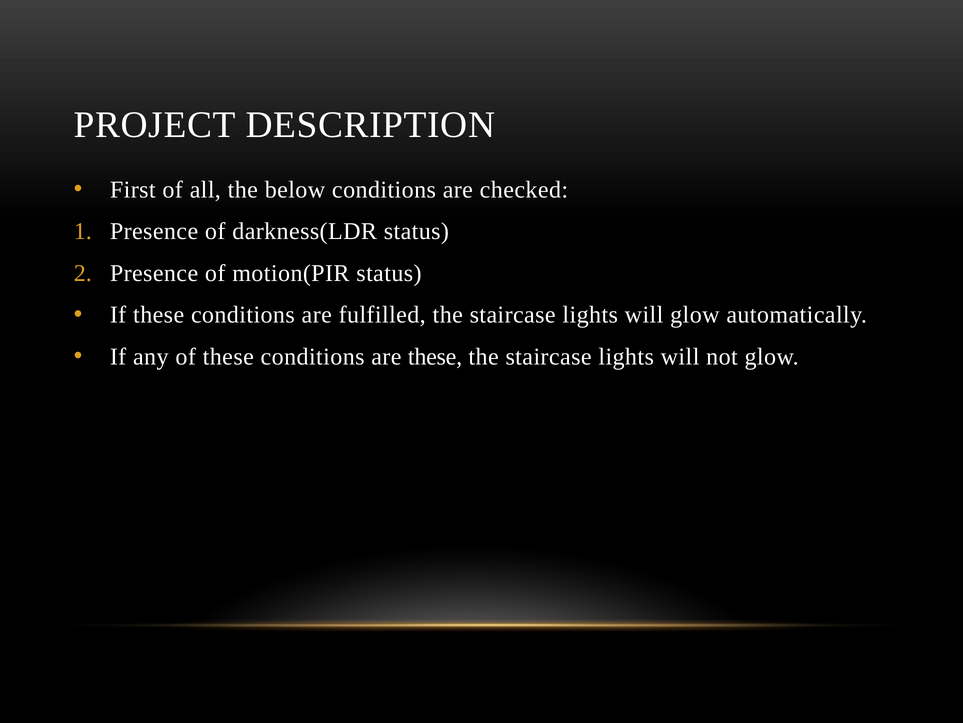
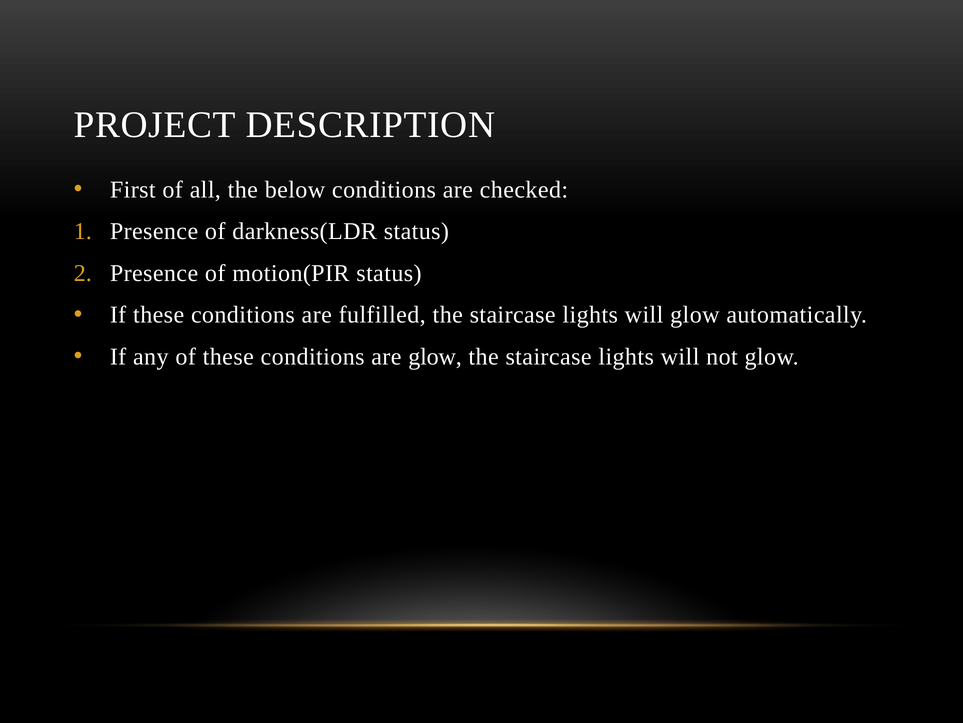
are these: these -> glow (435, 356)
